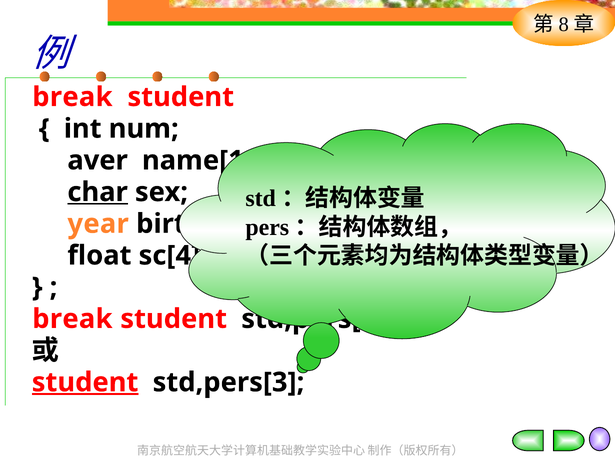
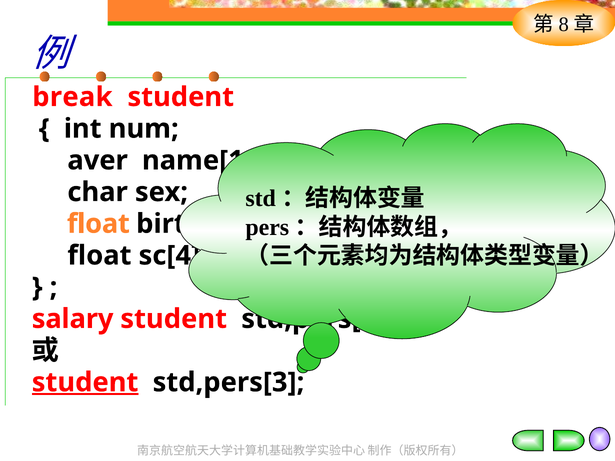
char underline: present -> none (98, 192)
year: year -> float (98, 224)
break: break -> salary (73, 319)
